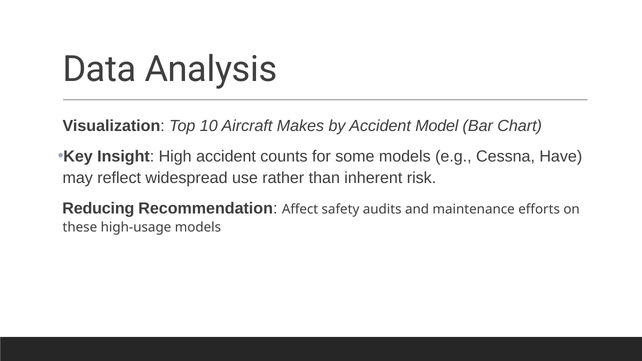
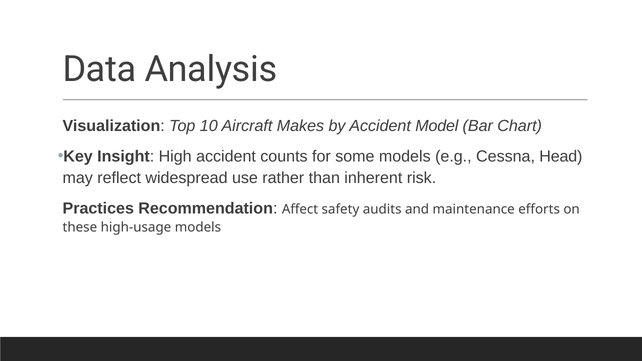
Have: Have -> Head (561, 157)
Reducing: Reducing -> Practices (98, 208)
